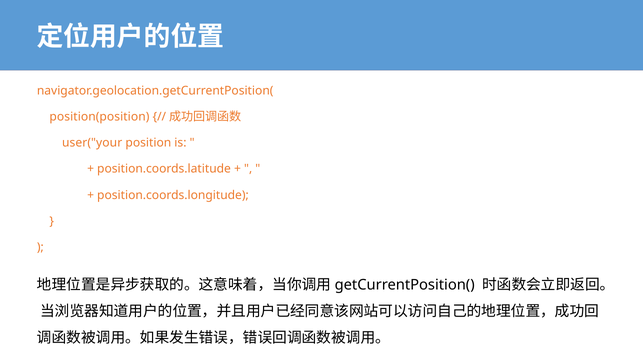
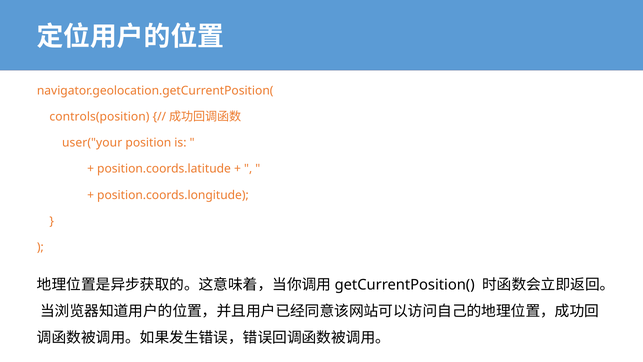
position(position: position(position -> controls(position (99, 117)
